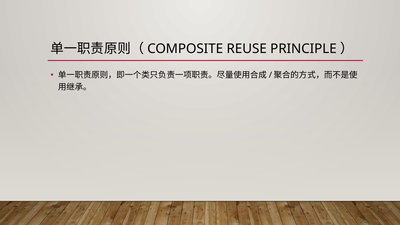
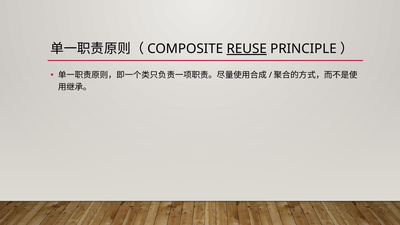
REUSE underline: none -> present (247, 49)
